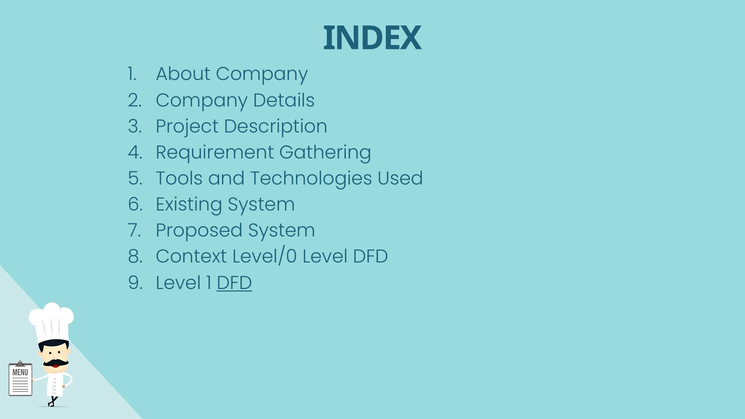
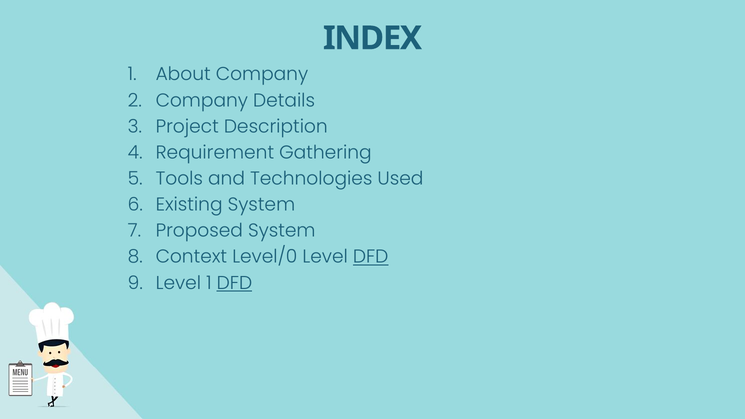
DFD underline: none -> present (371, 257)
